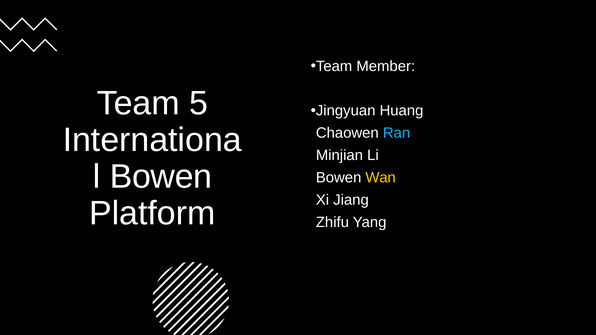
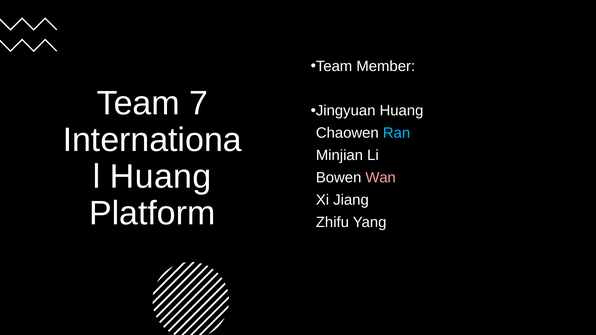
5: 5 -> 7 (199, 103)
Bowen: Bowen -> Huang (161, 177)
Wan colour: yellow -> pink (381, 178)
